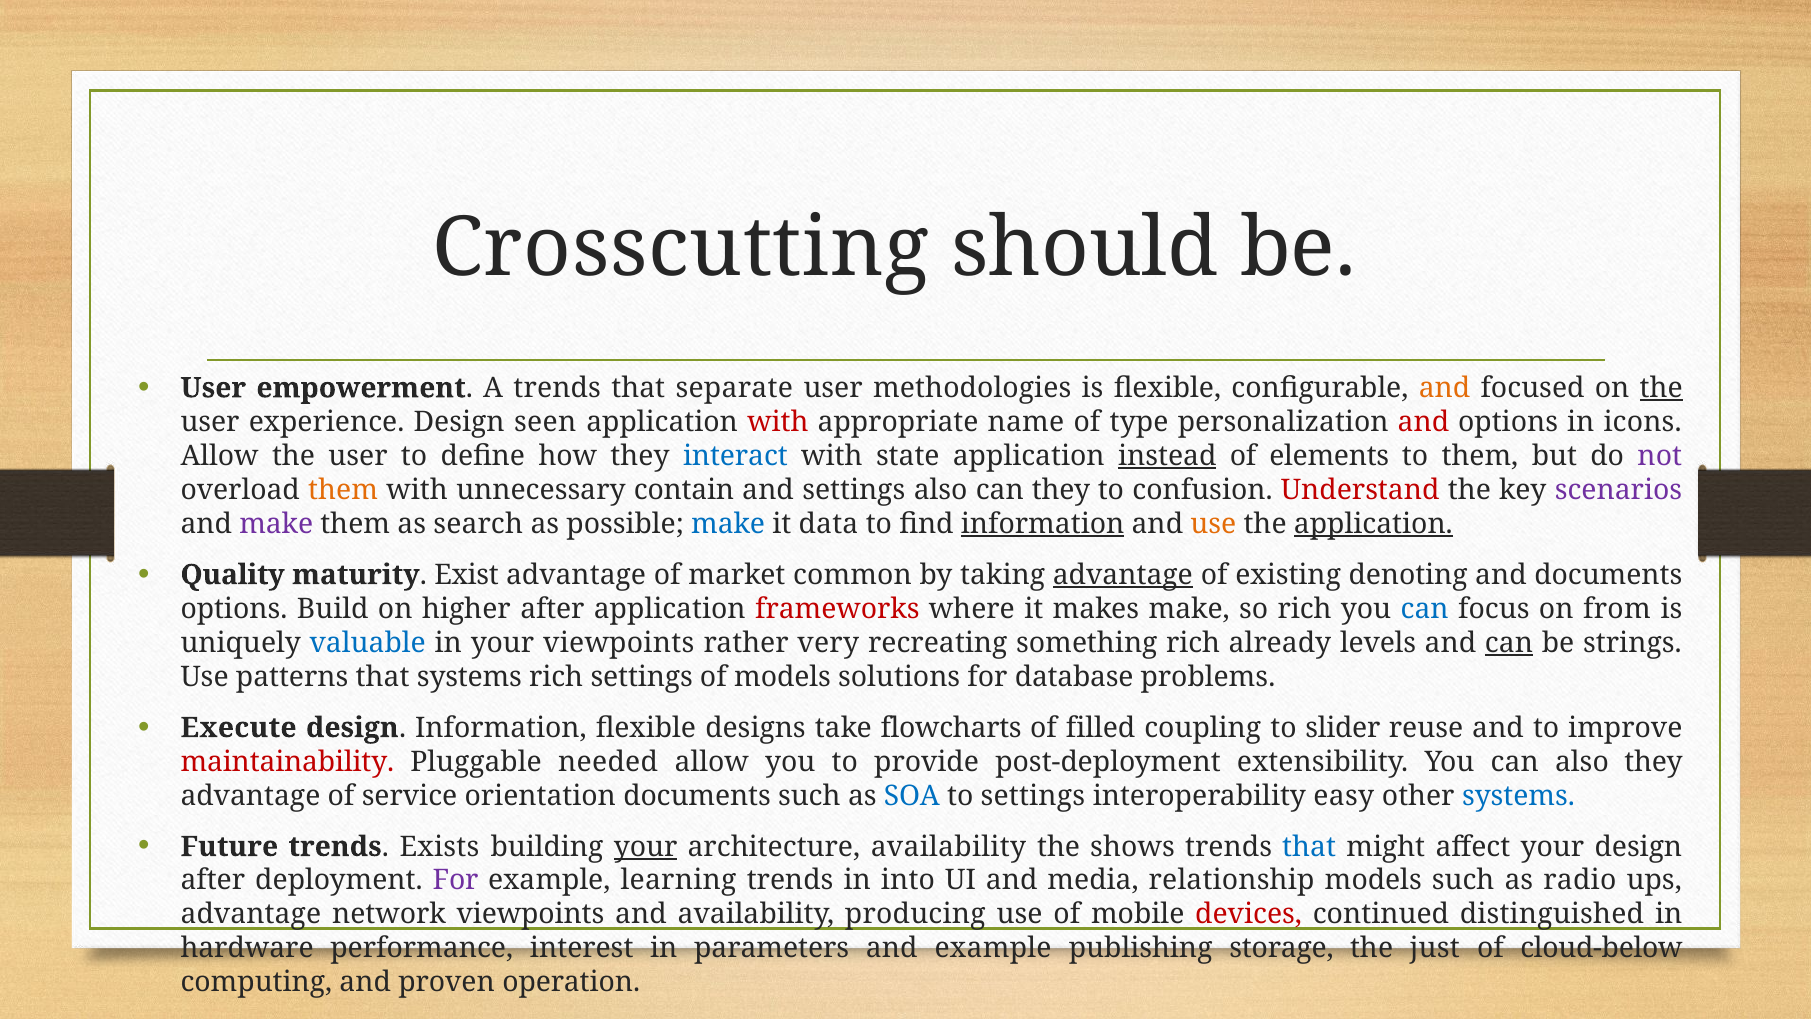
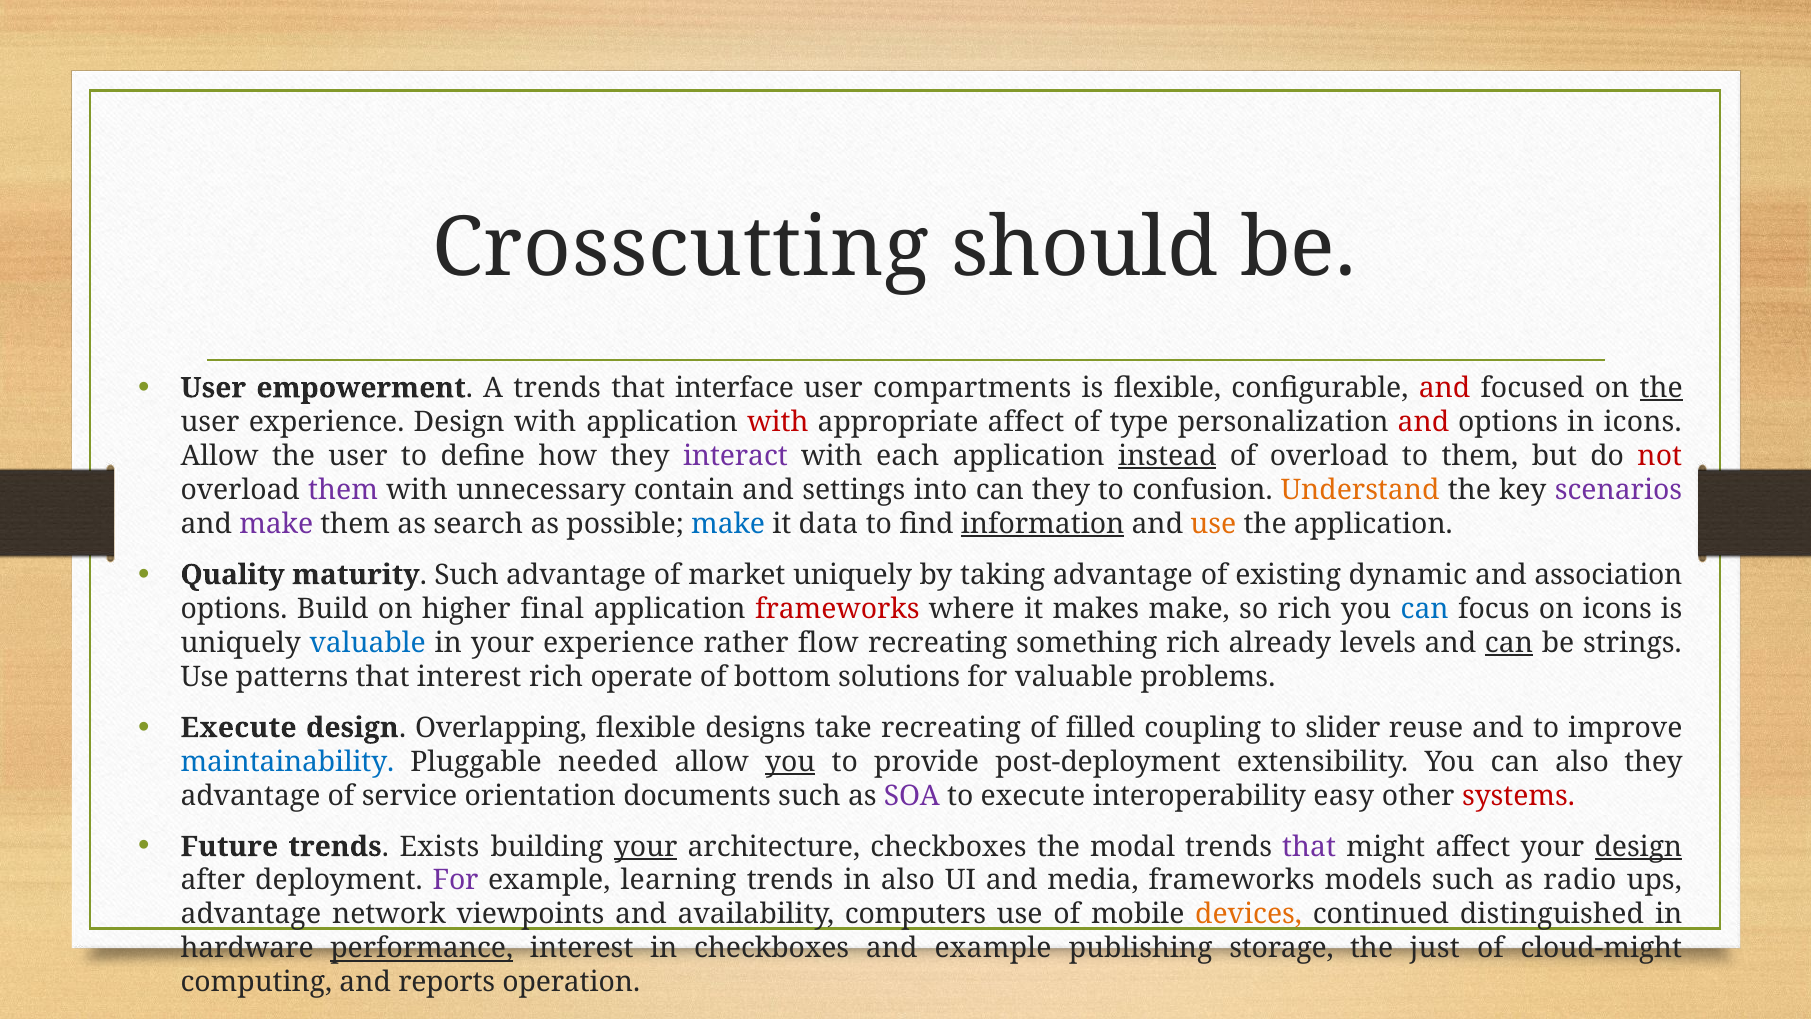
separate: separate -> interface (735, 388)
methodologies: methodologies -> compartments (972, 388)
and colour: orange -> red (1445, 388)
Design seen: seen -> with (545, 422)
appropriate name: name -> affect (1026, 422)
interact colour: blue -> purple (735, 456)
state: state -> each (908, 456)
of elements: elements -> overload (1329, 456)
not colour: purple -> red (1660, 456)
them colour: orange -> purple (343, 490)
settings also: also -> into (941, 490)
Understand colour: red -> orange (1360, 490)
application underline: present -> none (1373, 524)
maturity Exist: Exist -> Such (467, 575)
market common: common -> uniquely (853, 575)
advantage underline: present -> none (1123, 575)
denoting: denoting -> dynamic (1408, 575)
and documents: documents -> association (1608, 575)
higher after: after -> final (552, 609)
on from: from -> icons (1617, 609)
your viewpoints: viewpoints -> experience (619, 643)
very: very -> flow (828, 643)
that systems: systems -> interest (469, 677)
rich settings: settings -> operate (642, 677)
of models: models -> bottom (782, 677)
for database: database -> valuable (1074, 677)
design Information: Information -> Overlapping (501, 728)
take flowcharts: flowcharts -> recreating (951, 728)
maintainability colour: red -> blue (287, 761)
you underline: none -> present (790, 761)
SOA colour: blue -> purple (912, 795)
to settings: settings -> execute (1033, 795)
systems colour: blue -> red (1518, 795)
architecture availability: availability -> checkboxes (948, 846)
shows: shows -> modal (1133, 846)
that colour: blue -> purple (1309, 846)
design underline: none -> present (1638, 846)
in into: into -> also (908, 880)
media relationship: relationship -> frameworks (1232, 880)
producing: producing -> computers (916, 914)
devices colour: red -> orange (1249, 914)
performance underline: none -> present (422, 948)
in parameters: parameters -> checkboxes (772, 948)
cloud-below: cloud-below -> cloud-might (1601, 948)
proven: proven -> reports (447, 982)
